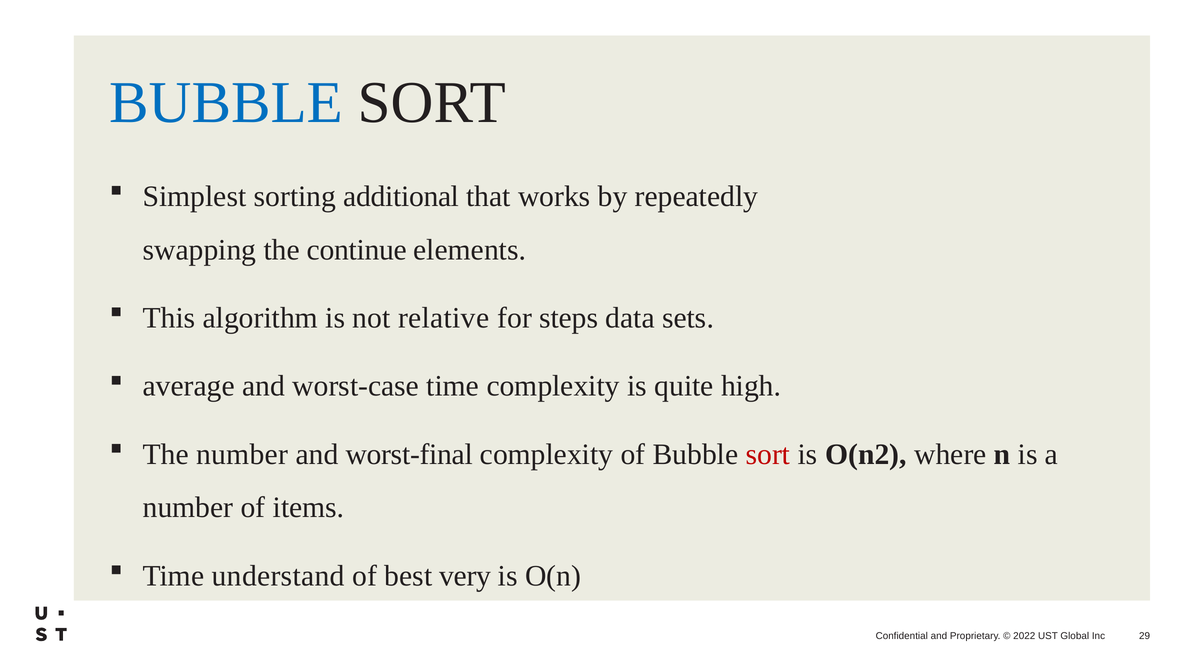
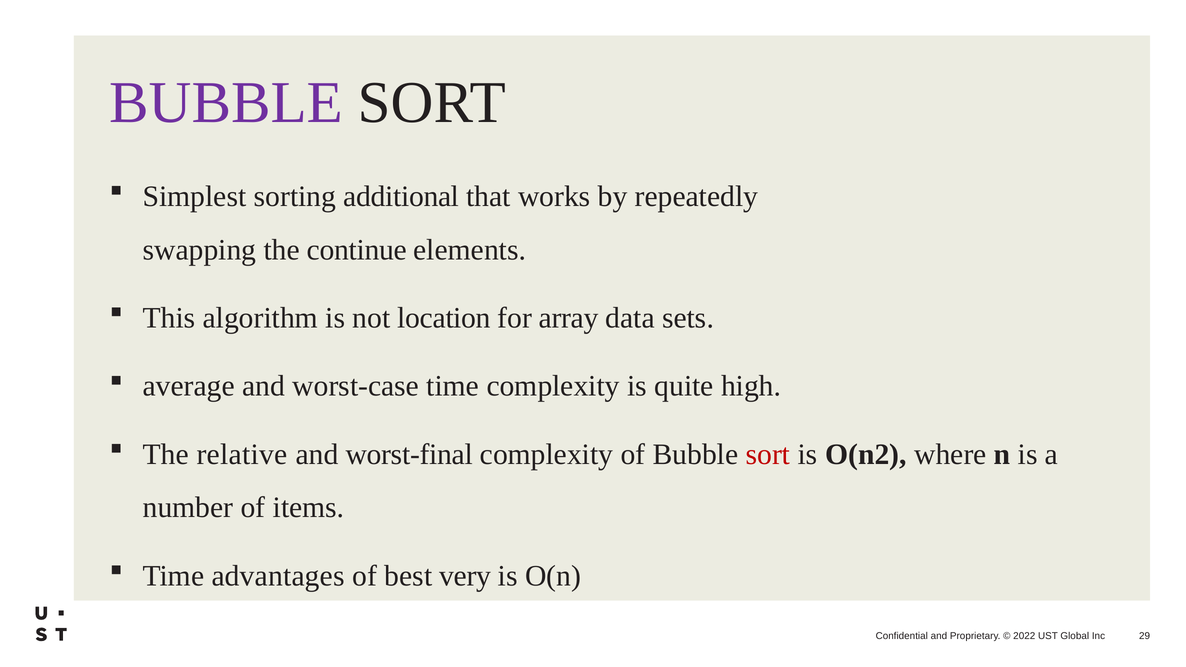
BUBBLE colour: blue -> purple (226, 103)
relative: relative -> location (444, 318)
steps: steps -> array (569, 318)
The number: number -> relative (242, 454)
understand: understand -> advantages (278, 576)
